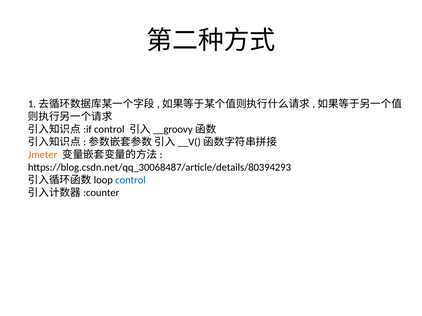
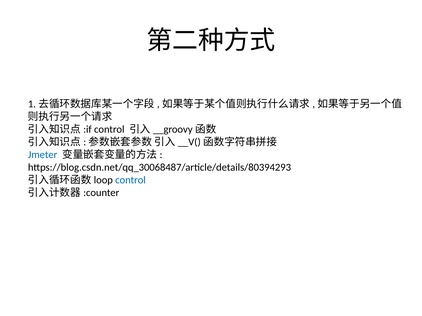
Jmeter colour: orange -> blue (43, 155)
